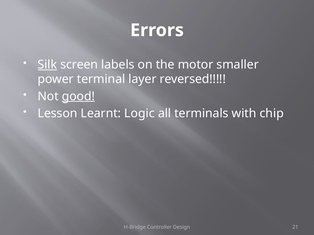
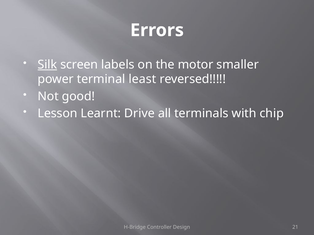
layer: layer -> least (142, 79)
good underline: present -> none (78, 96)
Logic: Logic -> Drive (139, 114)
